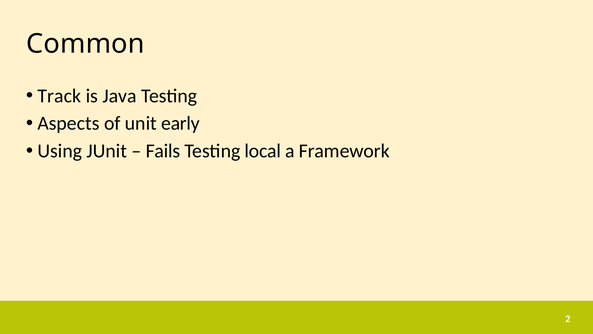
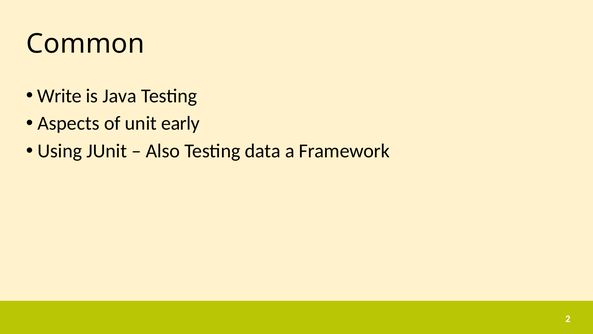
Track: Track -> Write (59, 96)
Fails: Fails -> Also (163, 151)
local: local -> data (263, 151)
